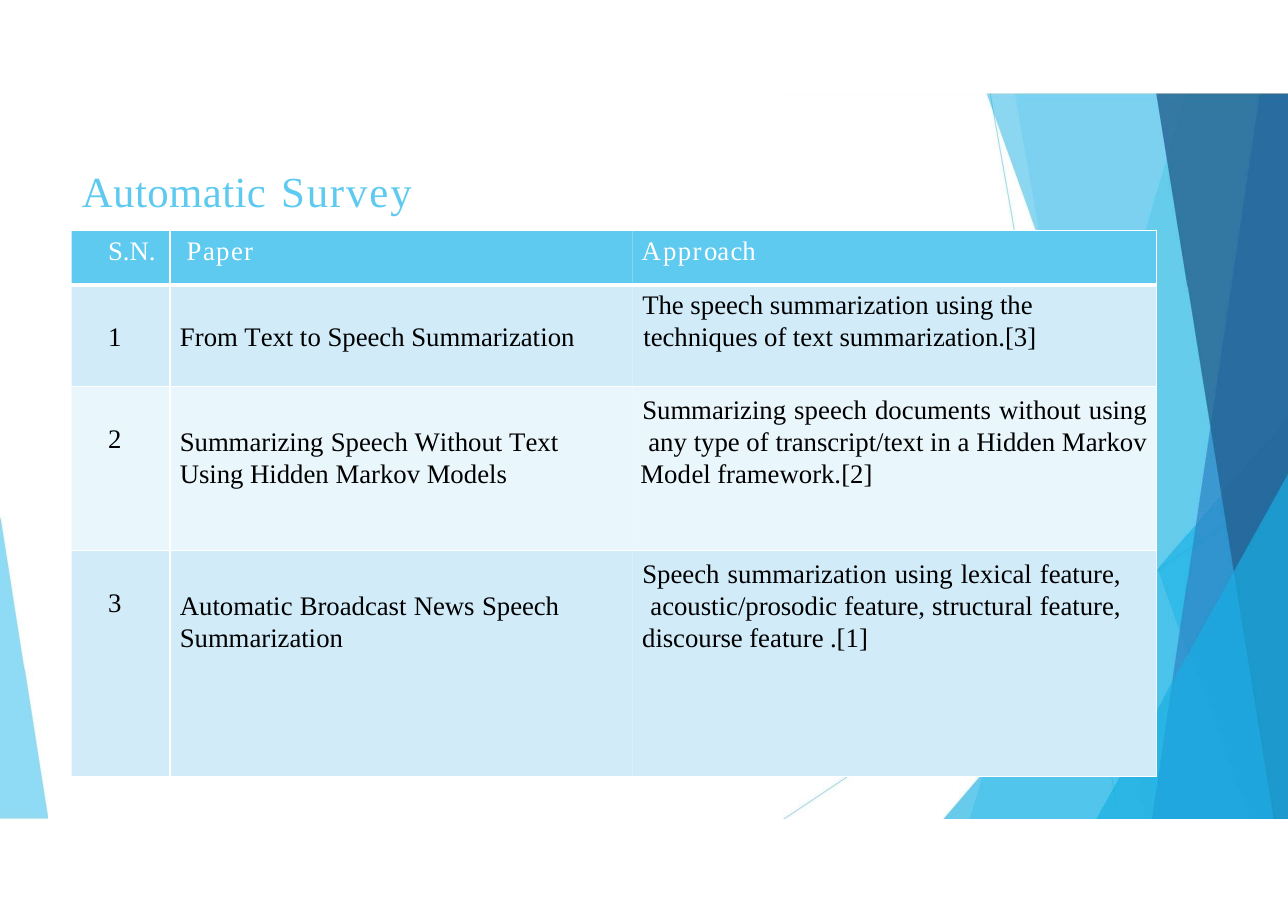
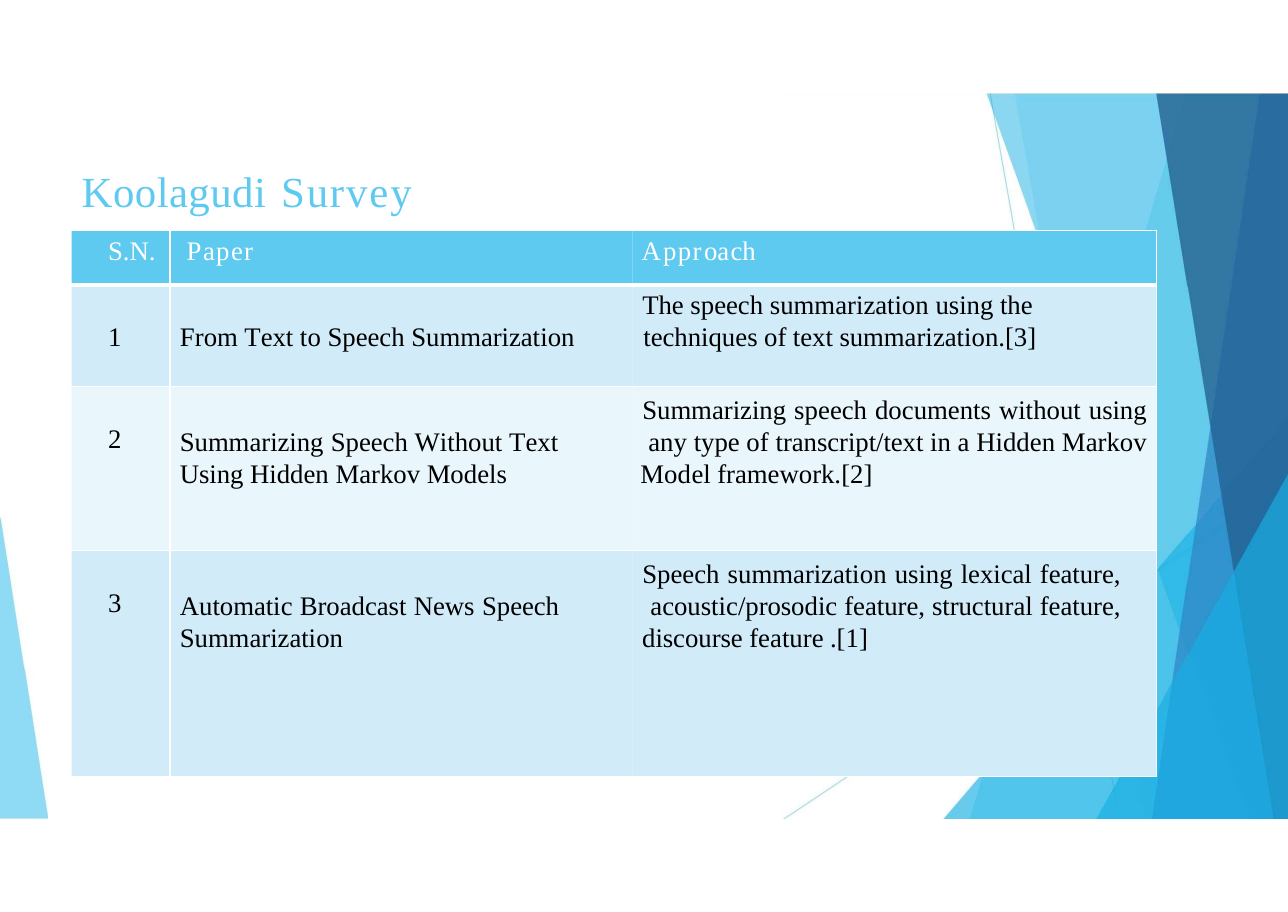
Automatic: Automatic -> Koolagudi (174, 193)
